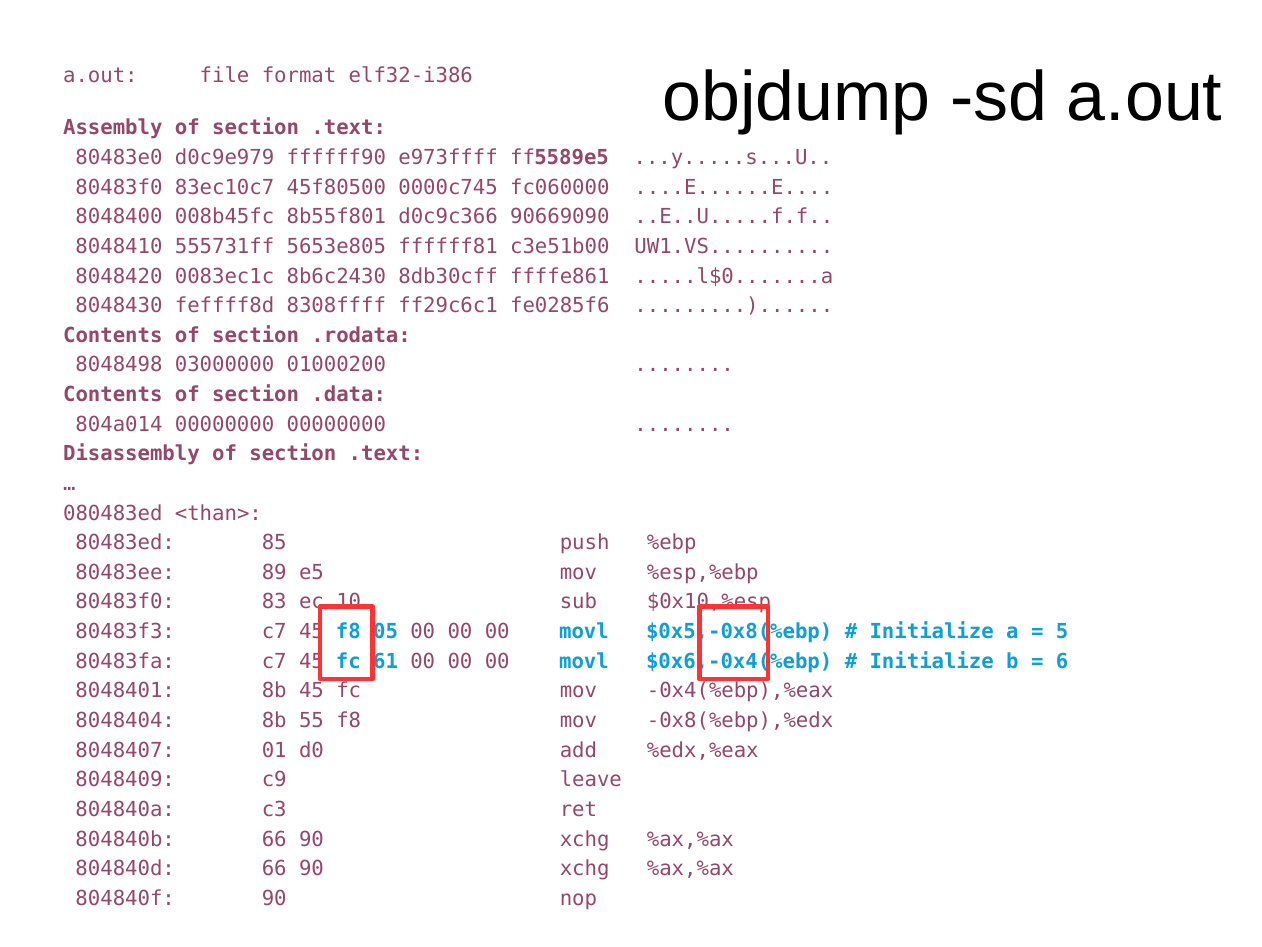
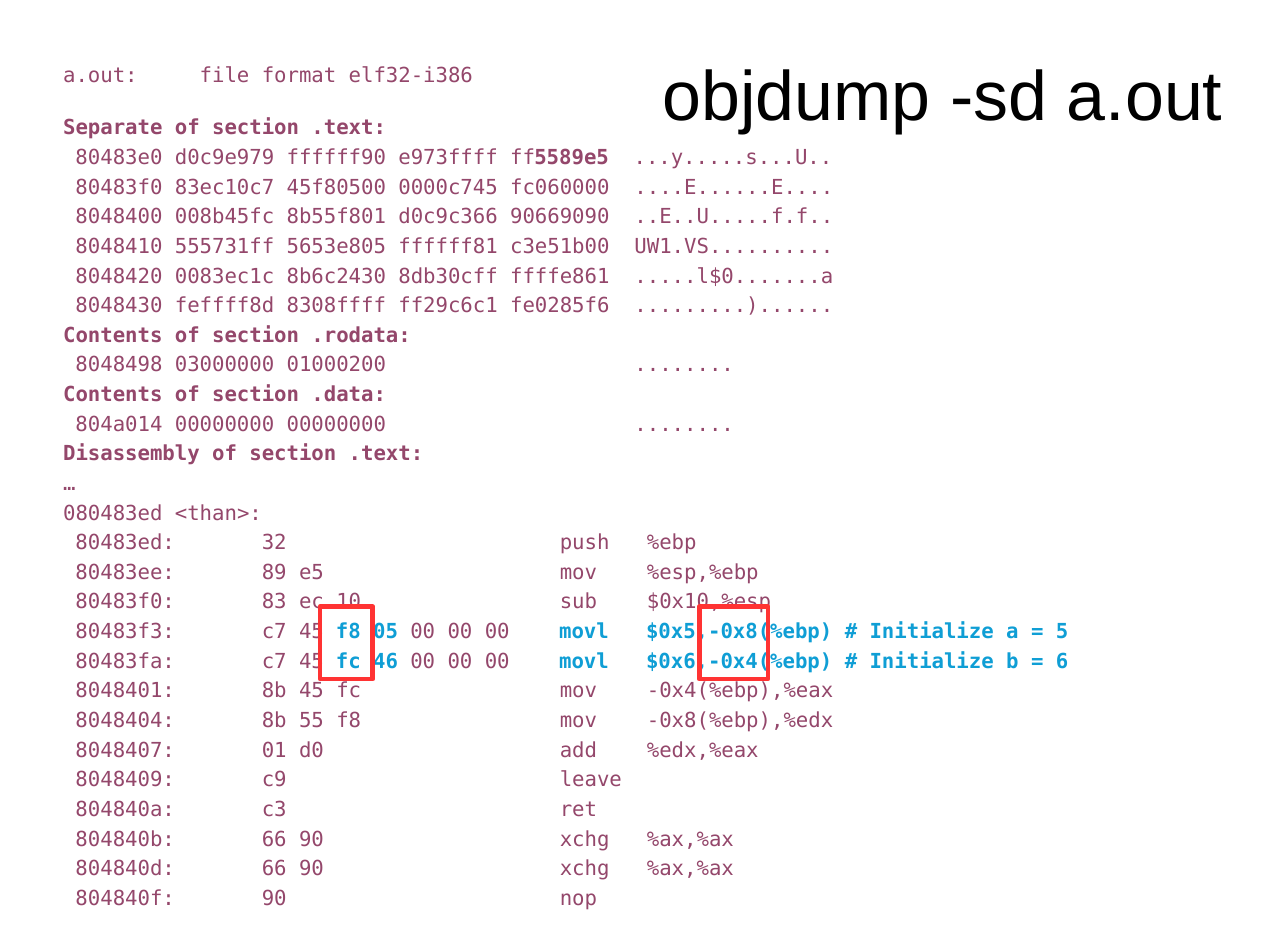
Assembly: Assembly -> Separate (113, 128)
85: 85 -> 32 (274, 543)
61: 61 -> 46 (386, 661)
